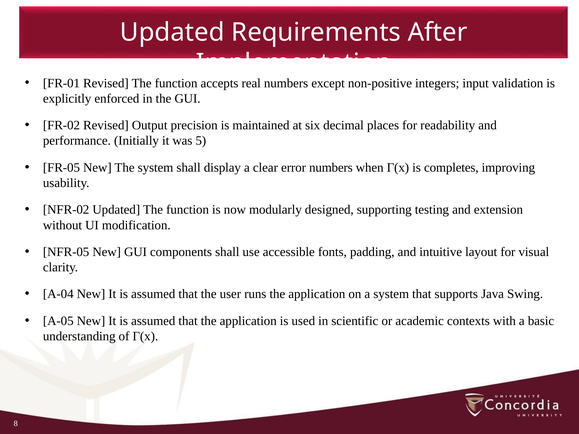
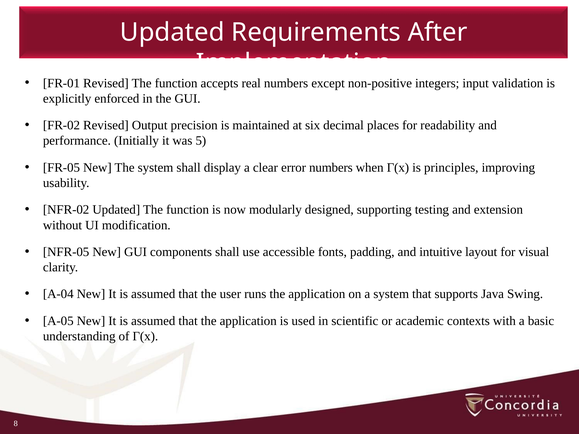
completes: completes -> principles (451, 168)
